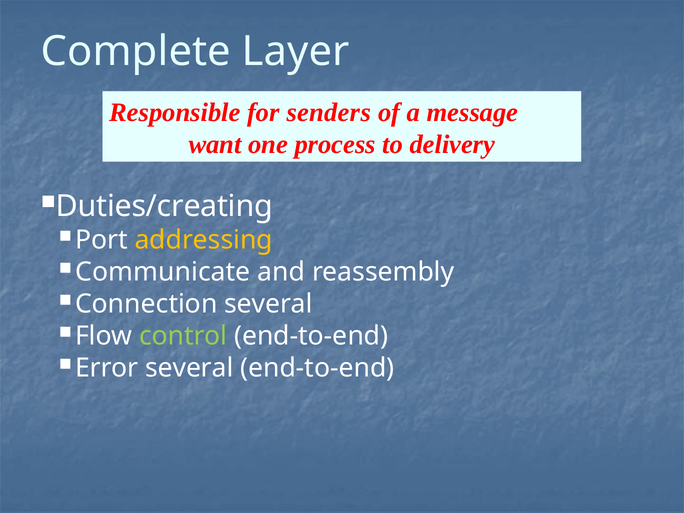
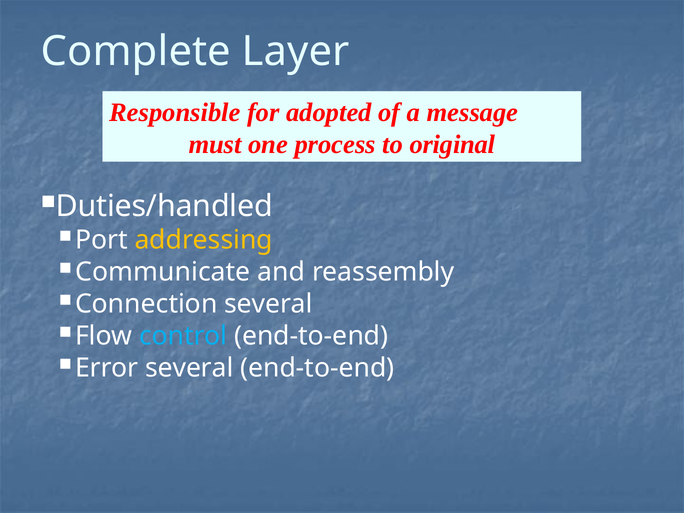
senders: senders -> adopted (329, 112)
want: want -> must (215, 144)
delivery: delivery -> original (452, 144)
Duties/creating: Duties/creating -> Duties/handled (164, 206)
control colour: light green -> light blue (183, 336)
